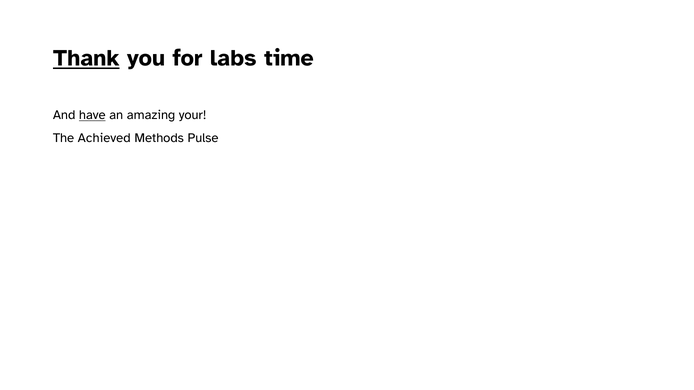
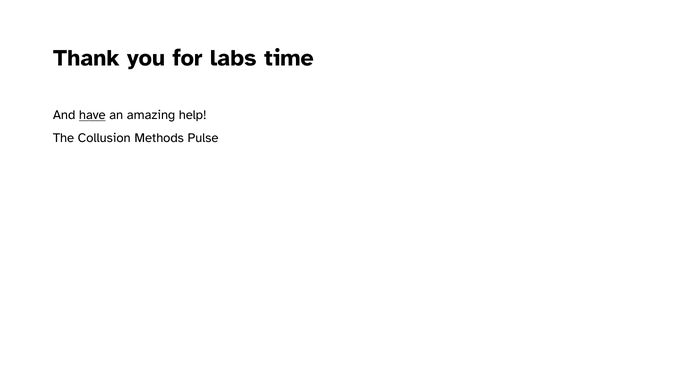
Thank underline: present -> none (86, 58)
your: your -> help (193, 115)
Achieved: Achieved -> Collusion (104, 138)
